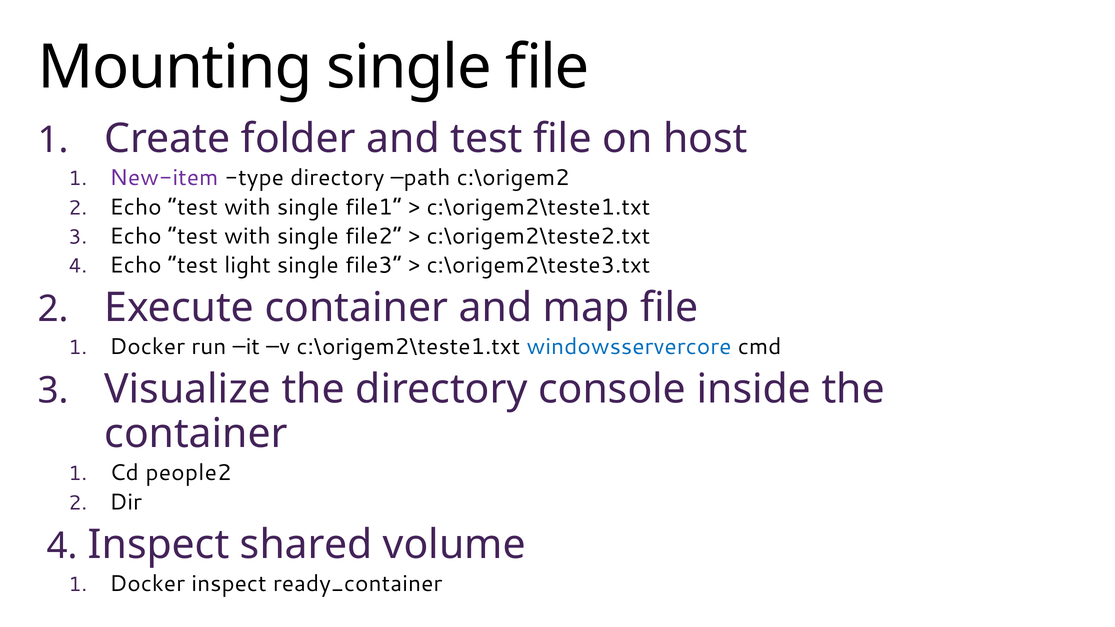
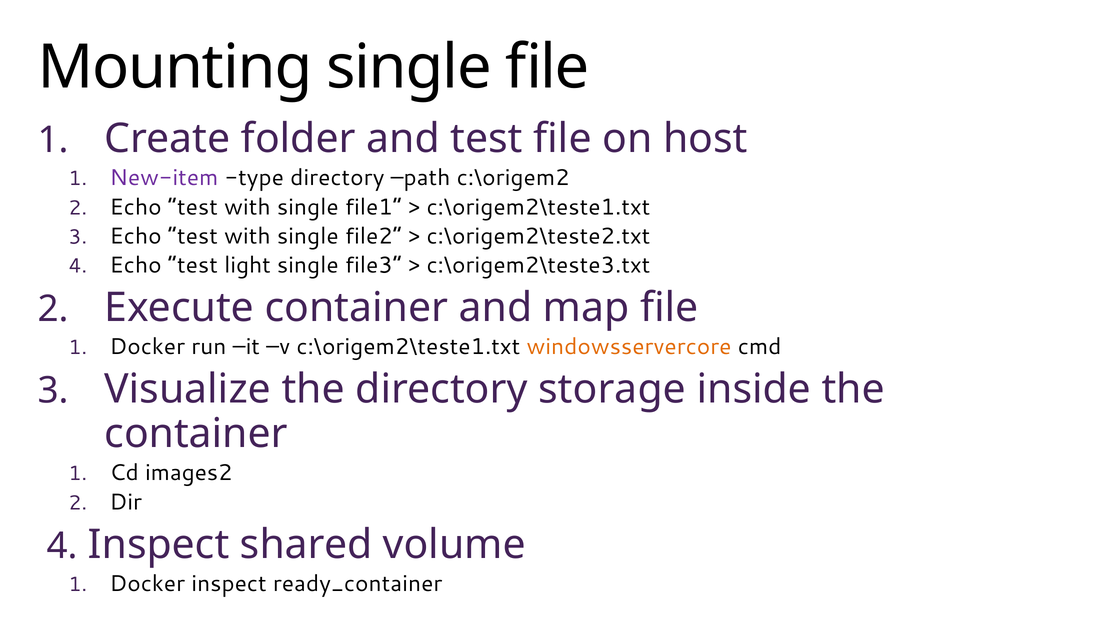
windowsservercore colour: blue -> orange (629, 347)
console: console -> storage (612, 390)
people2: people2 -> images2 (189, 473)
